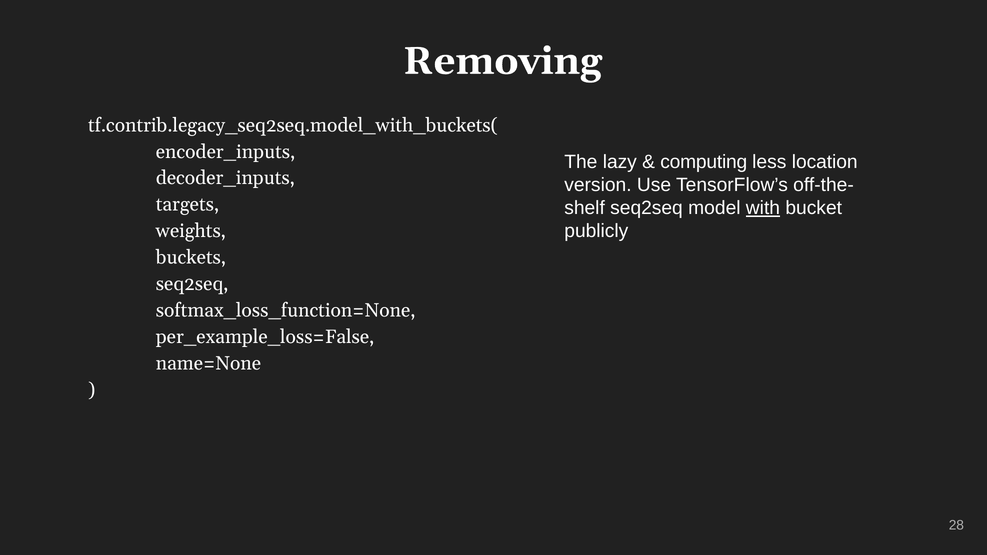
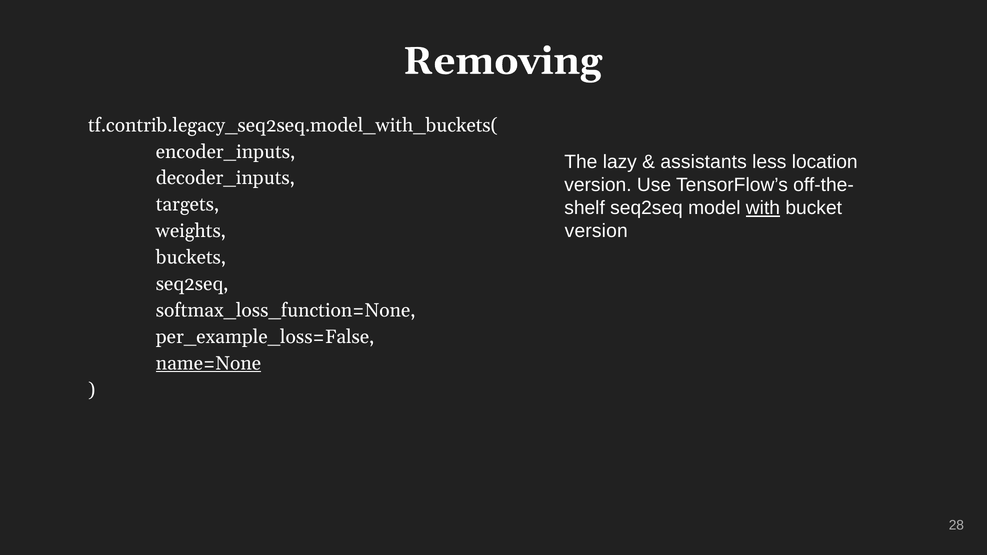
computing: computing -> assistants (704, 162)
publicly: publicly -> version (596, 231)
name=None underline: none -> present (208, 363)
